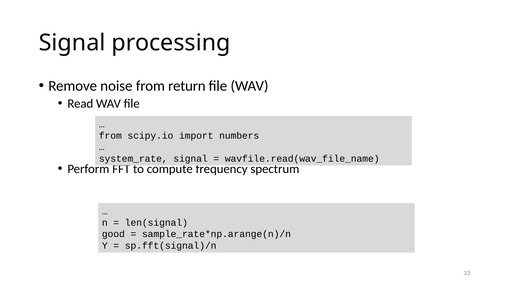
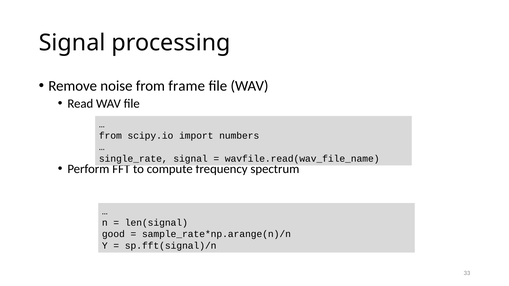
return: return -> frame (187, 86)
system_rate: system_rate -> single_rate (133, 159)
